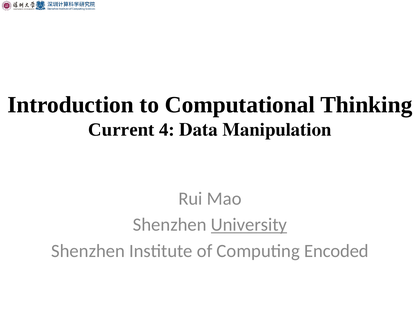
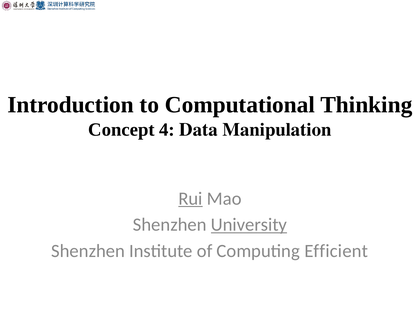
Current: Current -> Concept (121, 130)
Rui underline: none -> present (190, 199)
Encoded: Encoded -> Efficient (336, 251)
